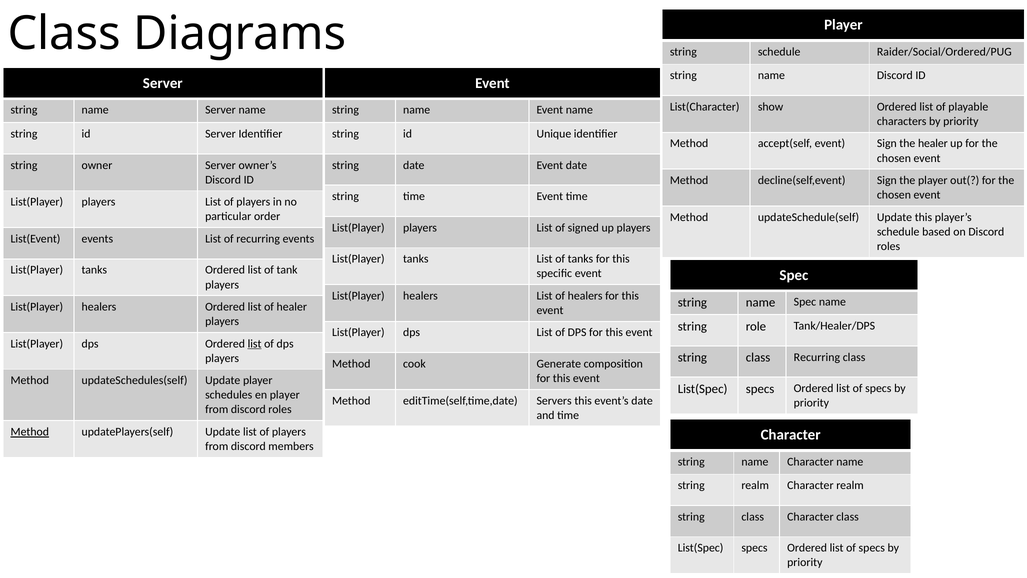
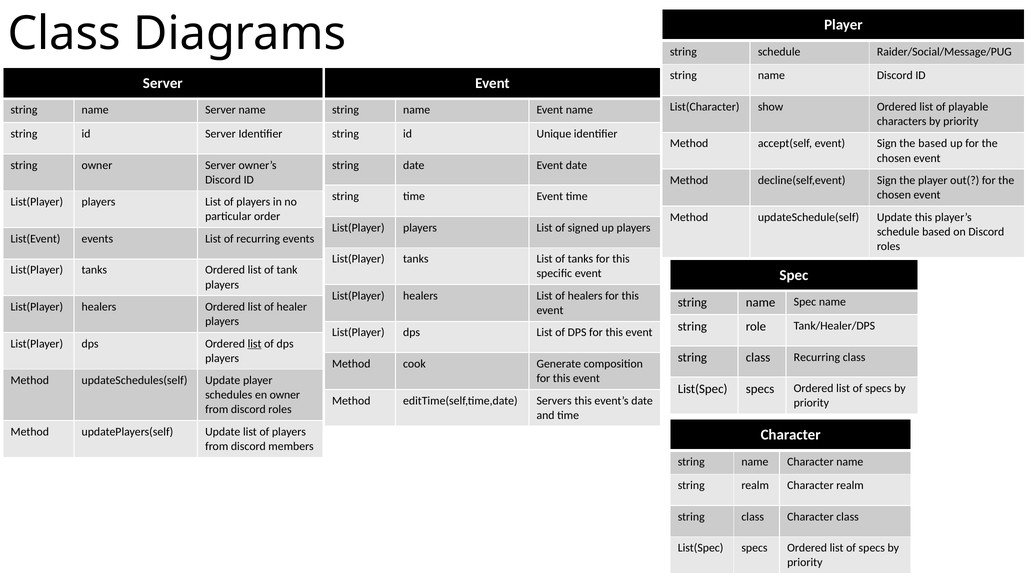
Raider/Social/Ordered/PUG: Raider/Social/Ordered/PUG -> Raider/Social/Message/PUG (944, 52)
the healer: healer -> based (933, 144)
en player: player -> owner (285, 395)
Method underline: present -> none (30, 432)
